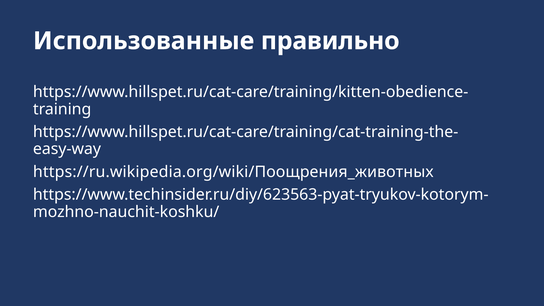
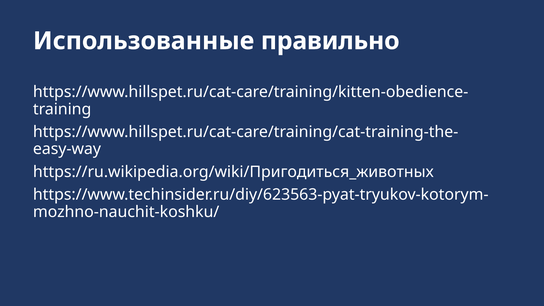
https://ru.wikipedia.org/wiki/Поощрения_животных: https://ru.wikipedia.org/wiki/Поощрения_животных -> https://ru.wikipedia.org/wiki/Пригодиться_животных (233, 172)
